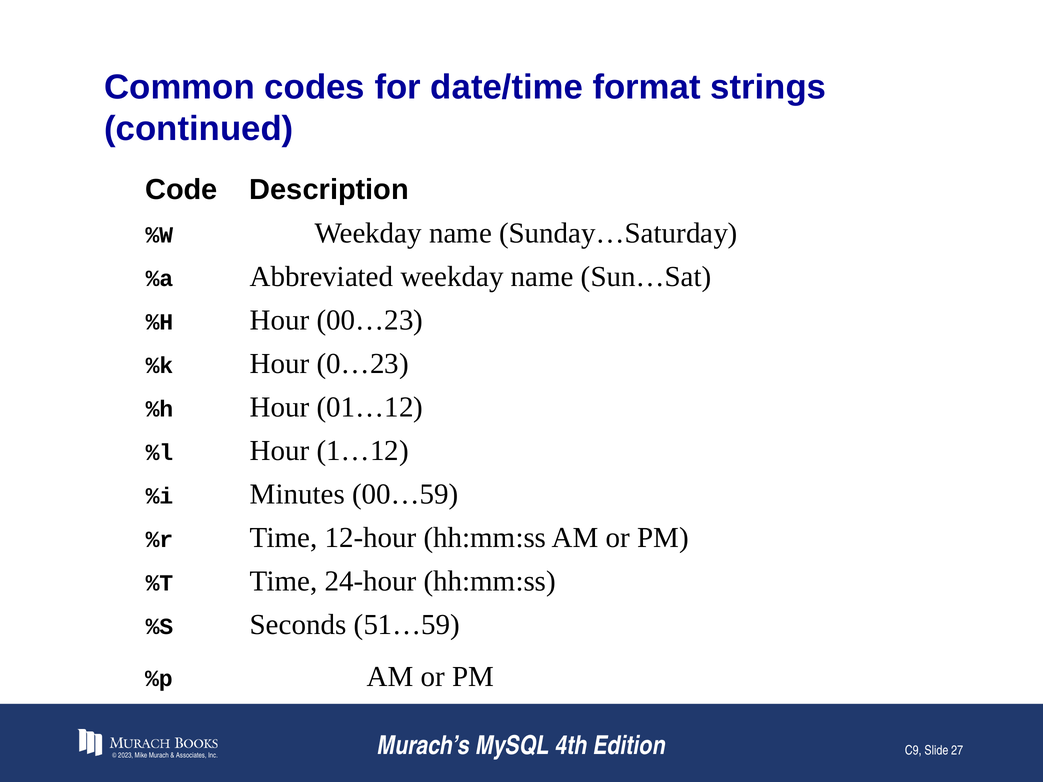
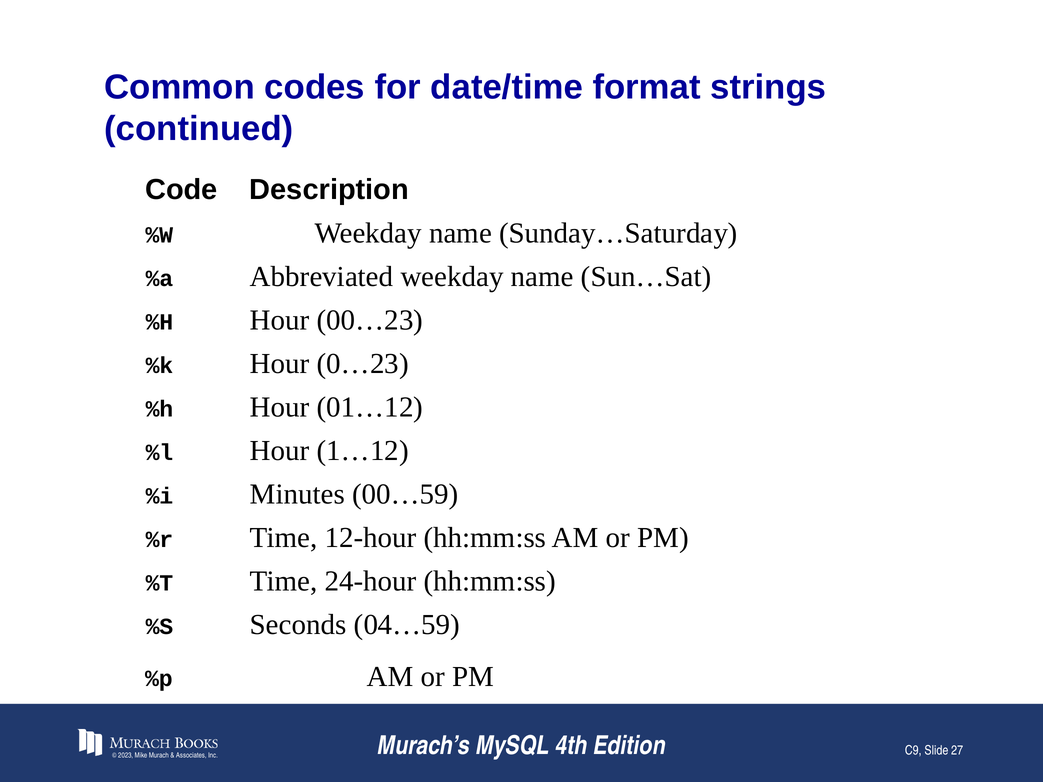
51…59: 51…59 -> 04…59 (407, 625)
